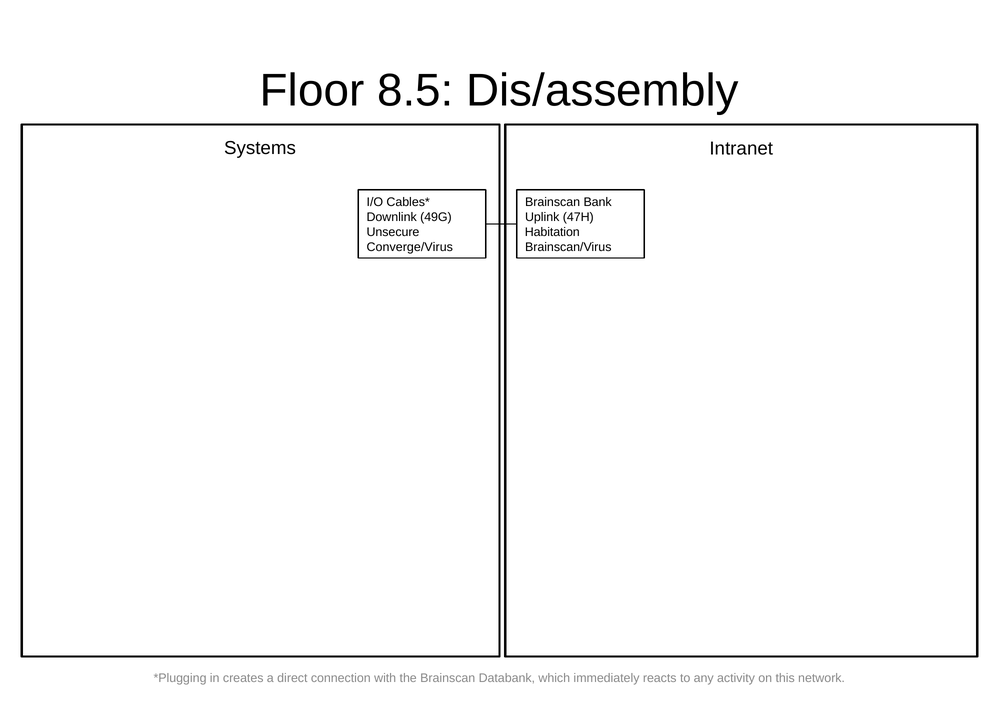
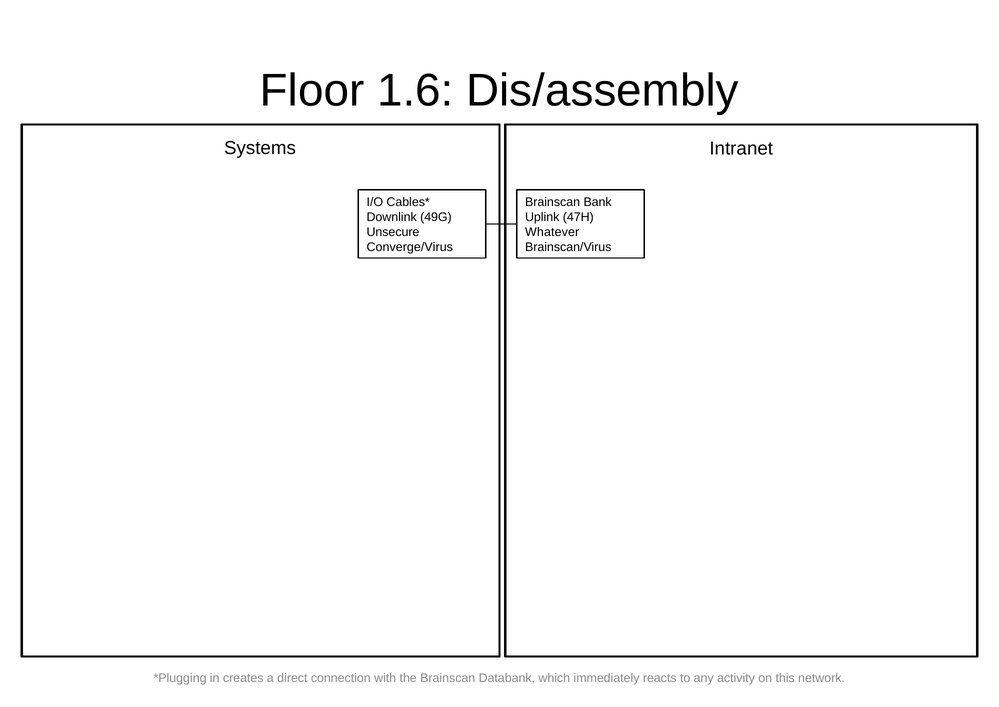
8.5: 8.5 -> 1.6 (415, 90)
Habitation: Habitation -> Whatever (552, 232)
